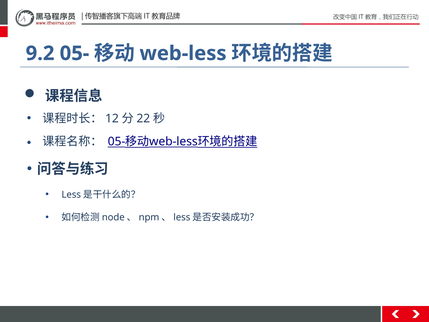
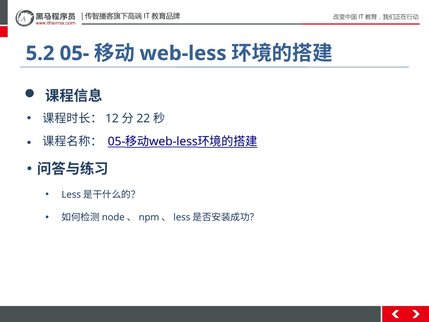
9.2: 9.2 -> 5.2 (40, 53)
